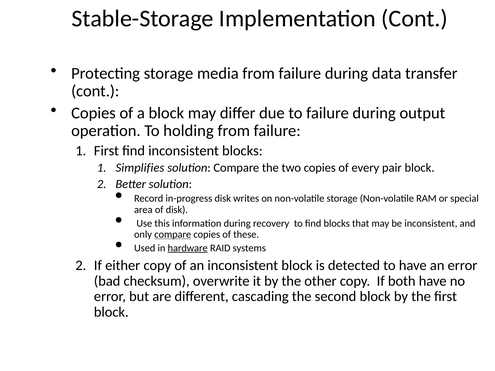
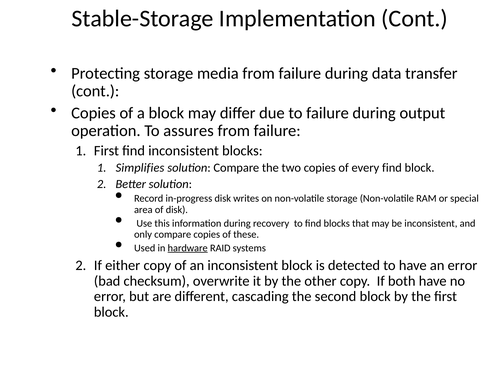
holding: holding -> assures (189, 131)
every pair: pair -> find (392, 168)
compare underline: present -> none (173, 235)
